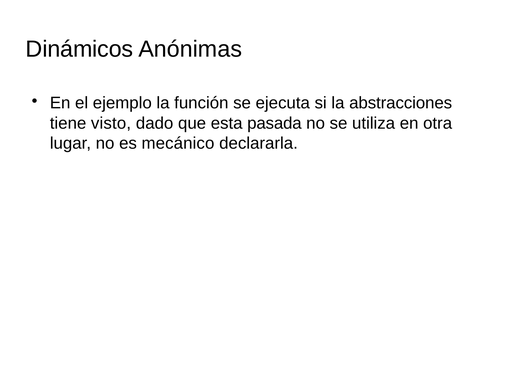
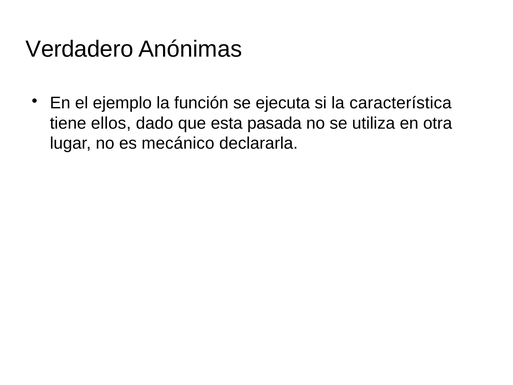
Dinámicos: Dinámicos -> Verdadero (79, 49)
abstracciones: abstracciones -> característica (401, 103)
visto: visto -> ellos (111, 123)
